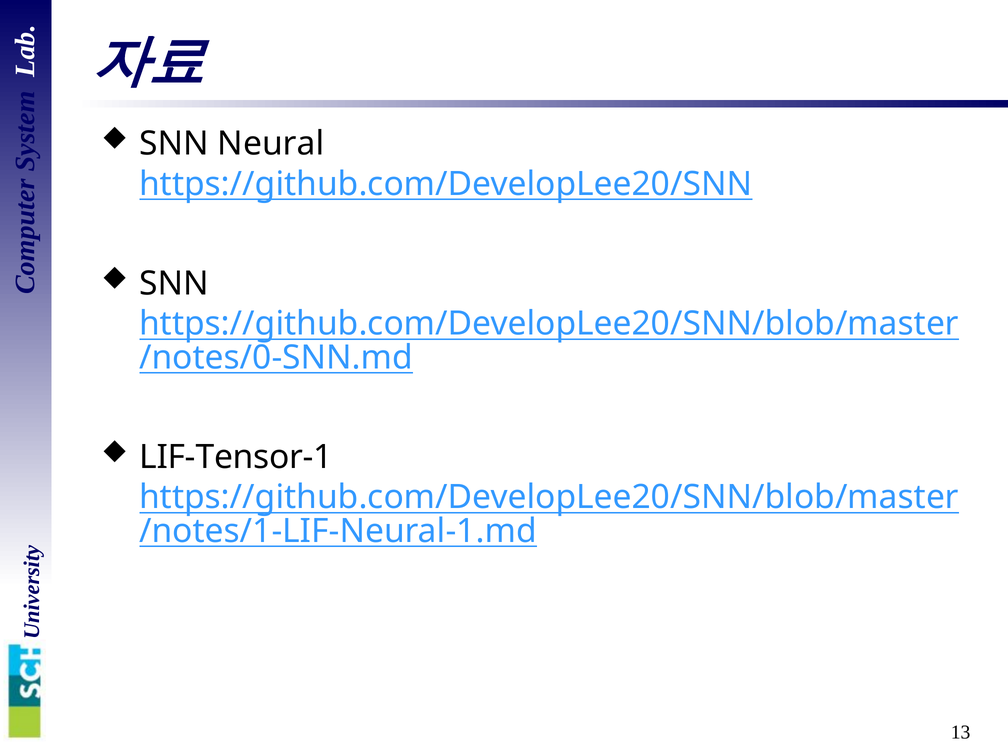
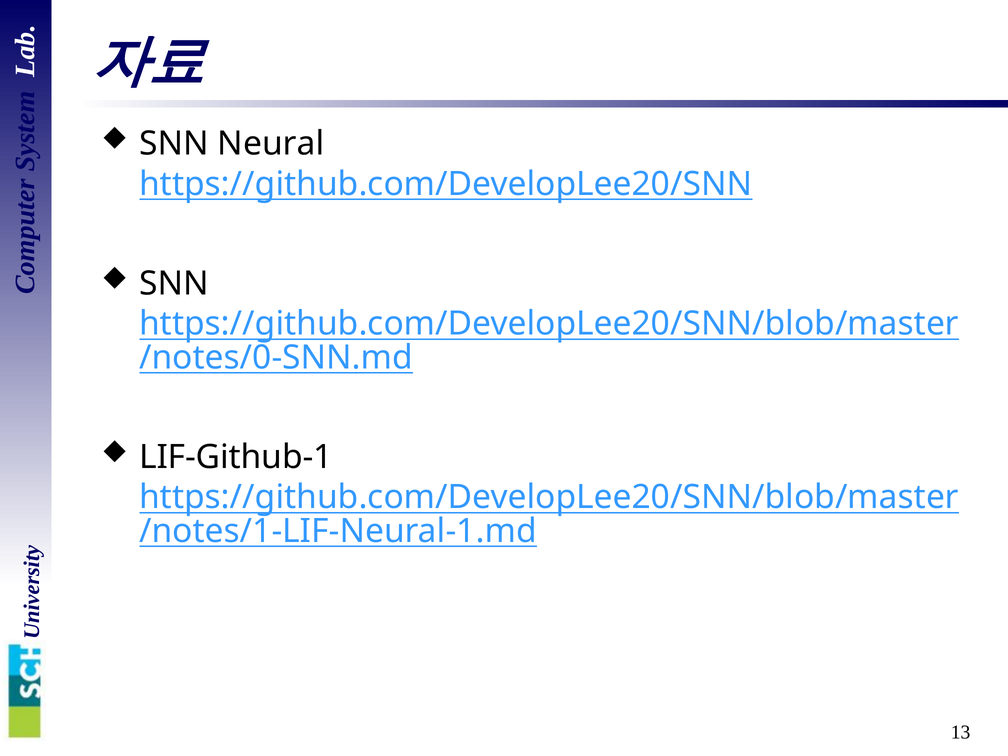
LIF-Tensor-1: LIF-Tensor-1 -> LIF-Github-1 (236, 457)
